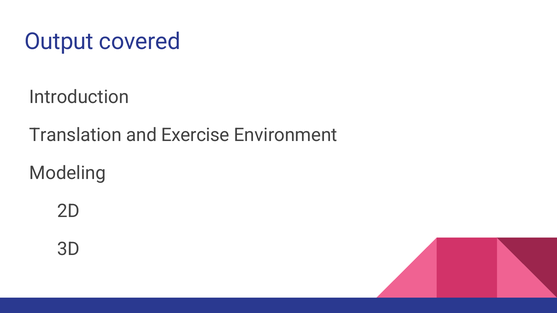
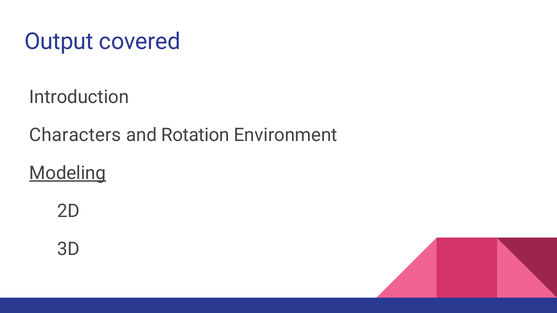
Translation: Translation -> Characters (75, 135)
Exercise: Exercise -> Rotation (195, 135)
Modeling underline: none -> present (68, 173)
